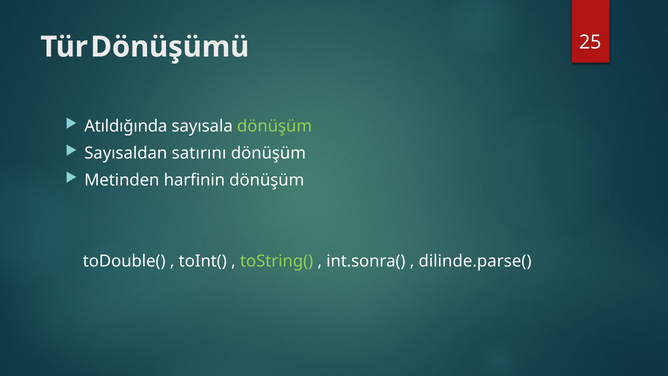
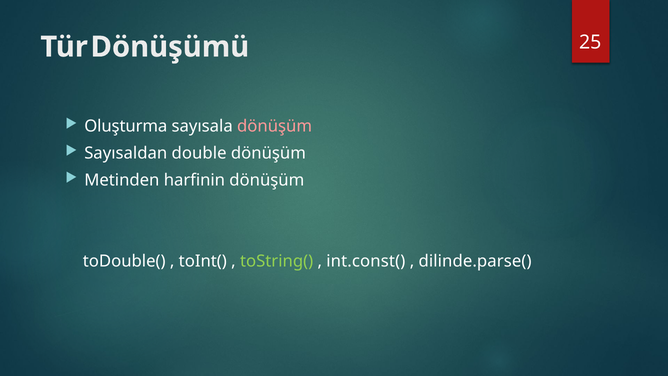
Atıldığında: Atıldığında -> Oluşturma (126, 126)
dönüşüm colour: light green -> pink (275, 126)
satırını: satırını -> double (199, 153)
int.sonra(: int.sonra( -> int.const( (366, 261)
